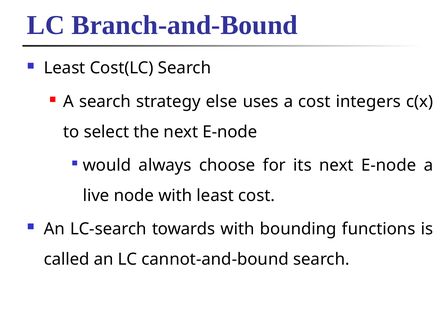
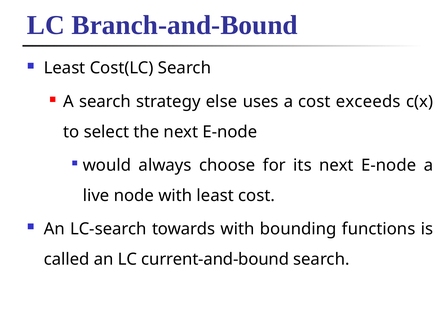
integers: integers -> exceeds (368, 102)
cannot-and-bound: cannot-and-bound -> current-and-bound (215, 259)
